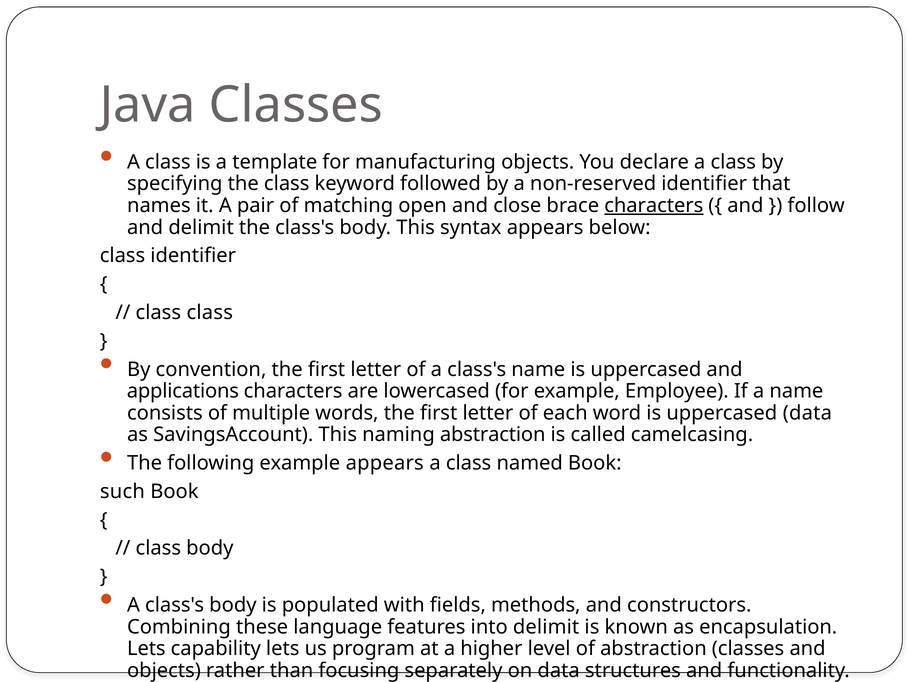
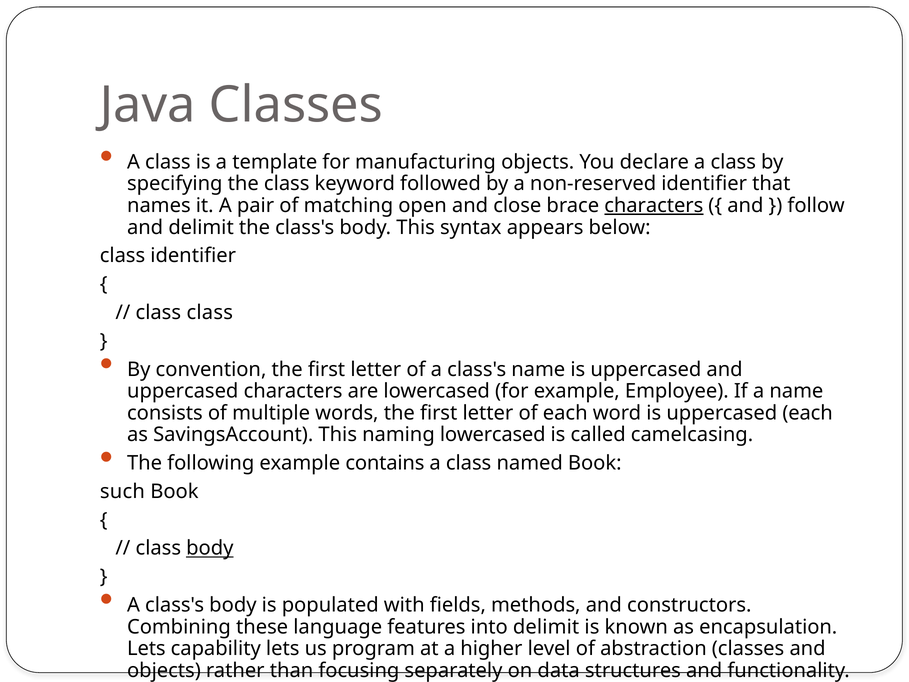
applications: applications -> uppercased (183, 391)
uppercased data: data -> each (808, 413)
naming abstraction: abstraction -> lowercased (493, 435)
example appears: appears -> contains (385, 463)
body underline: none -> present (210, 548)
